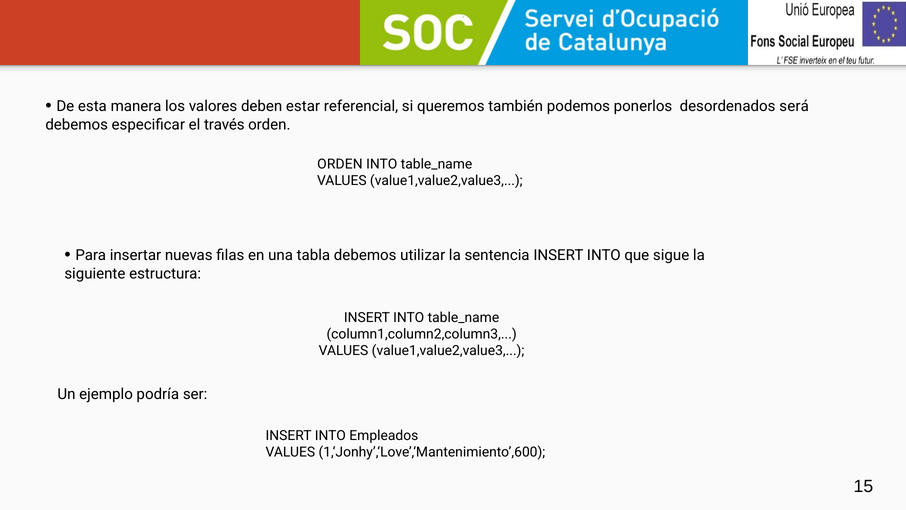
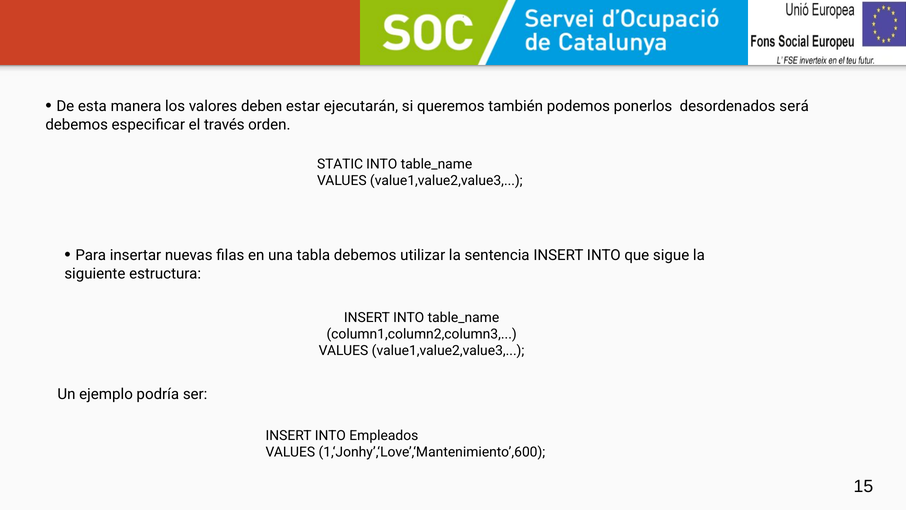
referencial: referencial -> ejecutarán (361, 106)
ORDEN: ORDEN -> STATIC (340, 164)
